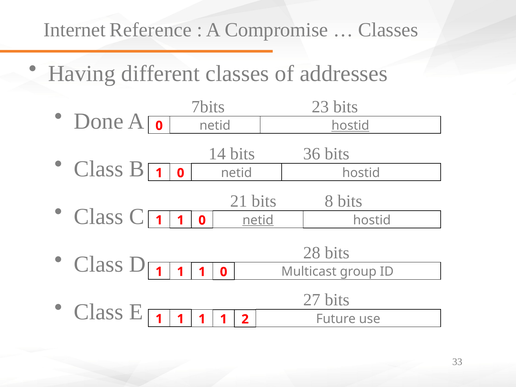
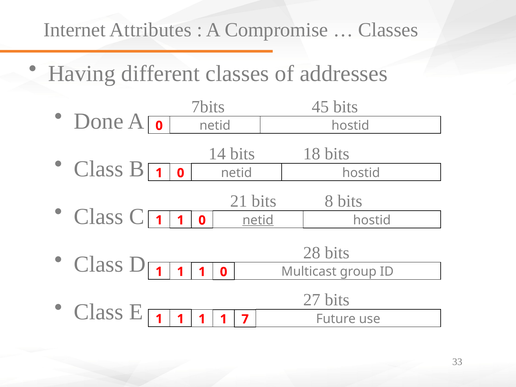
Reference: Reference -> Attributes (151, 30)
23: 23 -> 45 (320, 107)
hostid underline: present -> none (350, 126)
36: 36 -> 18 (312, 154)
2: 2 -> 7 (245, 319)
